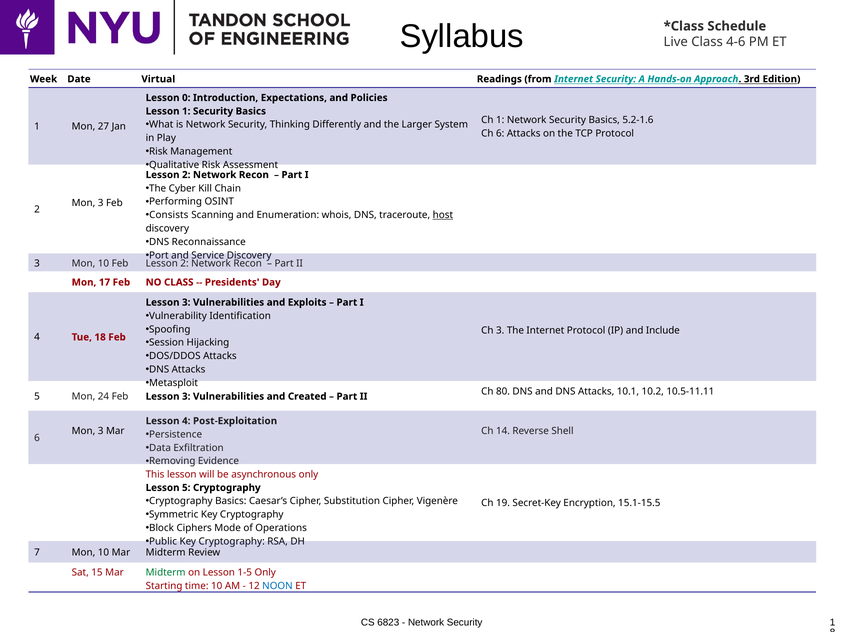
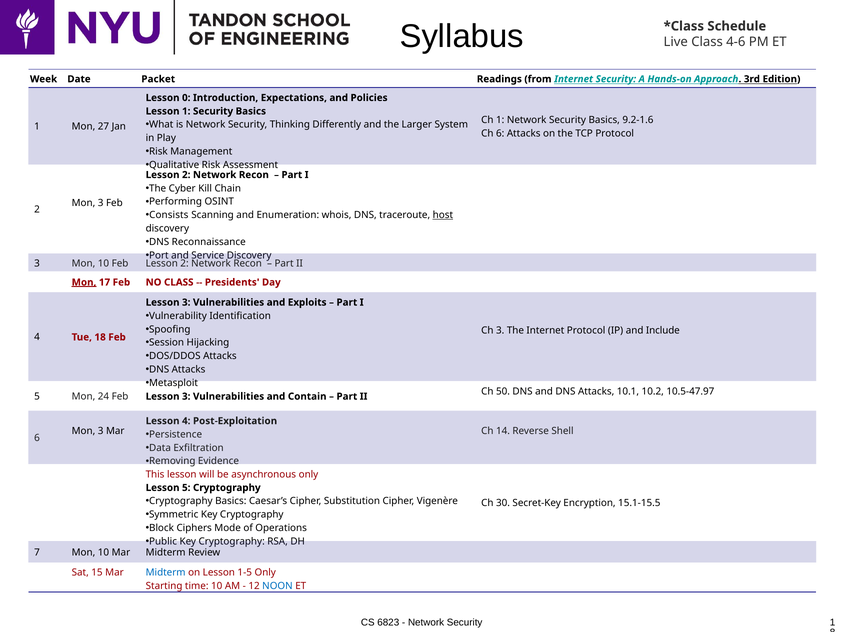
Virtual: Virtual -> Packet (158, 79)
5.2-1.6: 5.2-1.6 -> 9.2-1.6 (638, 120)
Mon underline: none -> present (84, 282)
80: 80 -> 50 (503, 391)
10.5-11.11: 10.5-11.11 -> 10.5-47.97 (690, 391)
Created: Created -> Contain (307, 396)
19: 19 -> 30 (503, 503)
Midterm colour: green -> blue (166, 572)
